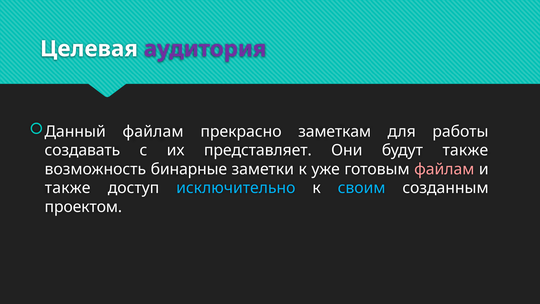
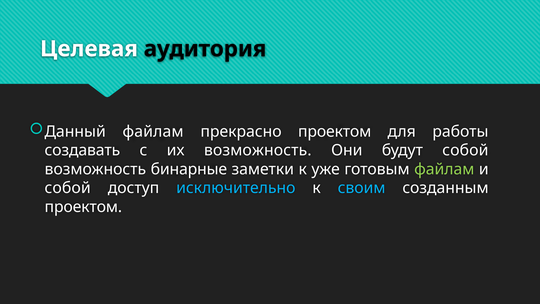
аудитория colour: purple -> black (205, 49)
прекрасно заметкам: заметкам -> проектом (335, 131)
их представляет: представляет -> возможность (258, 150)
будут также: также -> собой (465, 150)
файлам colour: pink -> light green (444, 169)
также: также -> собой (68, 188)
